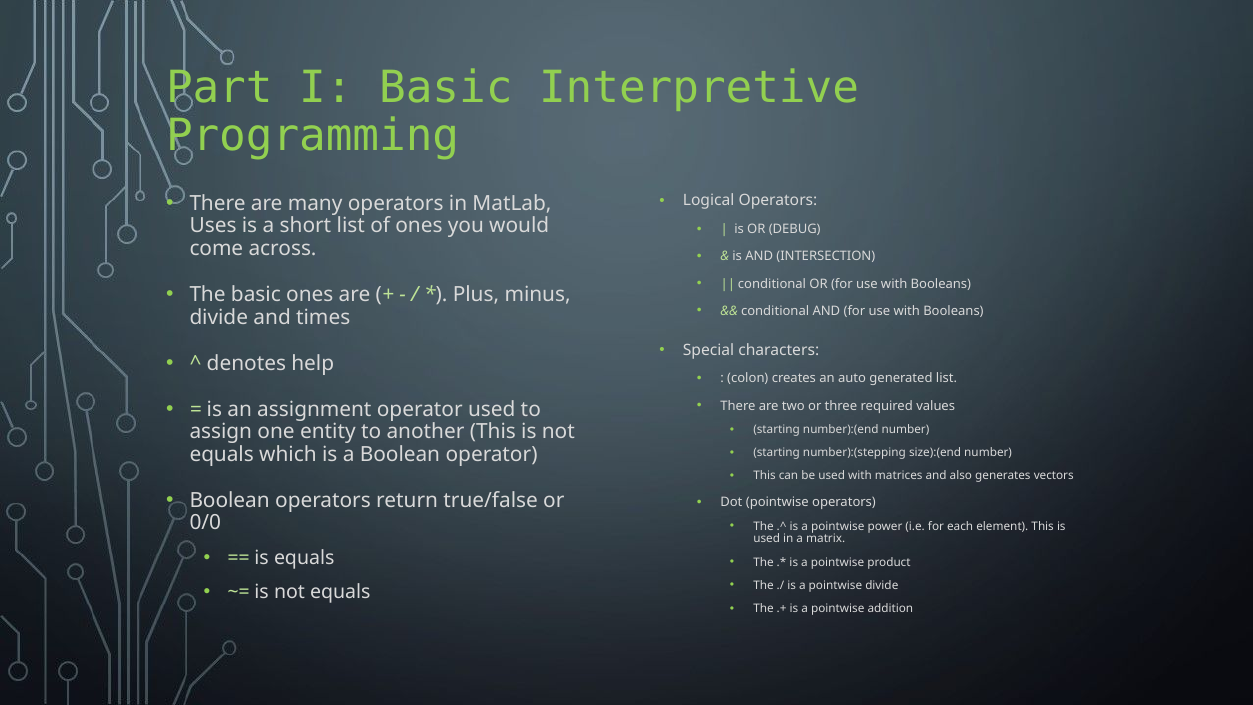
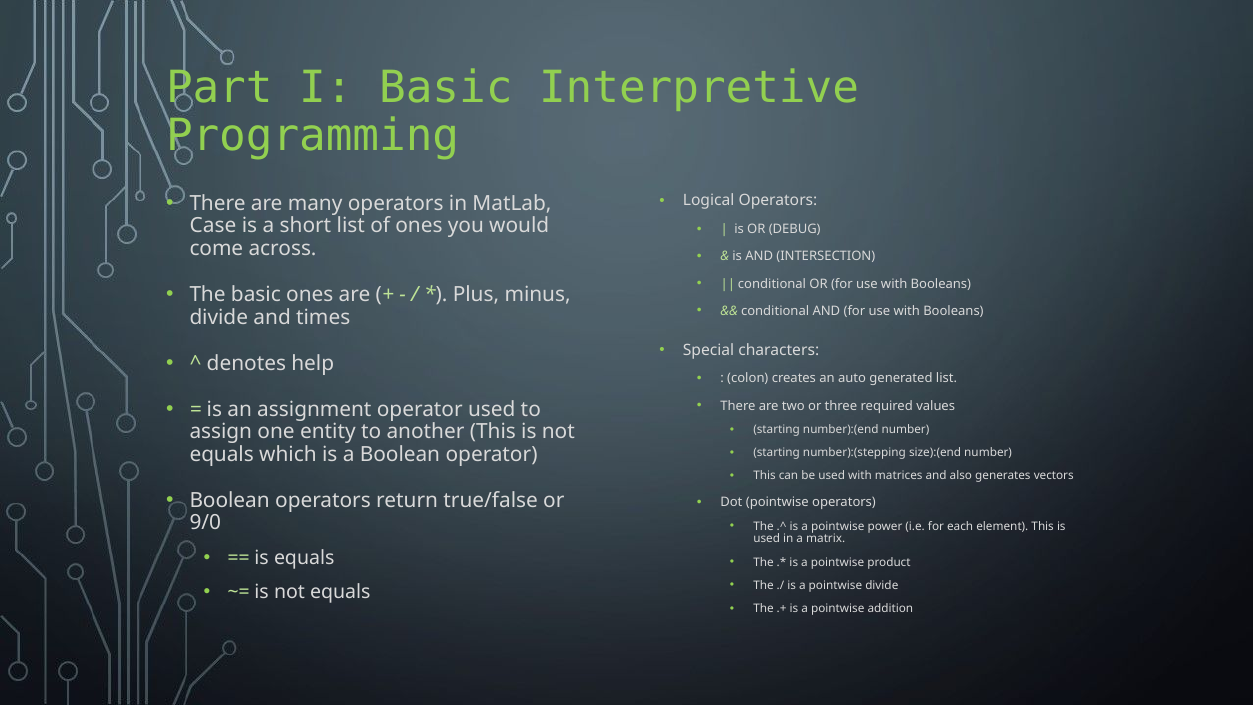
Uses: Uses -> Case (213, 226)
0/0: 0/0 -> 9/0 (205, 523)
